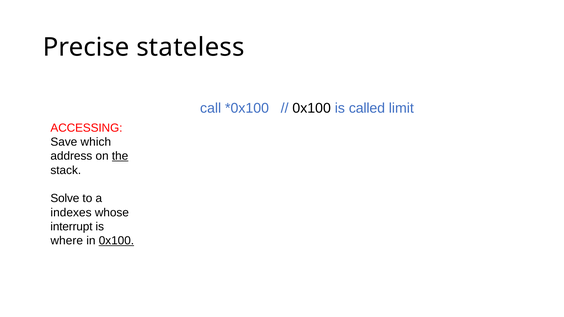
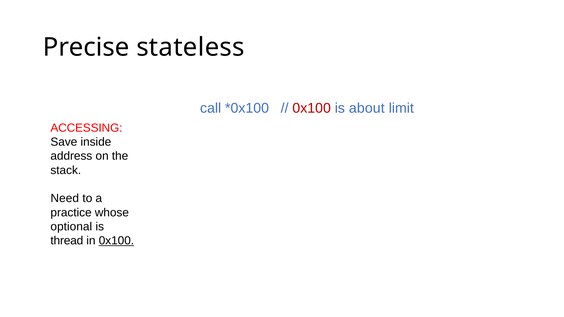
0x100 colour: black -> red (312, 108)
called: called -> about (367, 108)
which: which -> inside (96, 142)
the underline: present -> none (120, 156)
Solve: Solve -> Need (65, 199)
indexes: indexes -> practice (71, 213)
interrupt: interrupt -> optional (71, 227)
where: where -> thread (67, 241)
